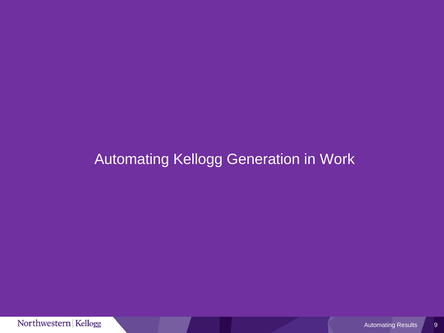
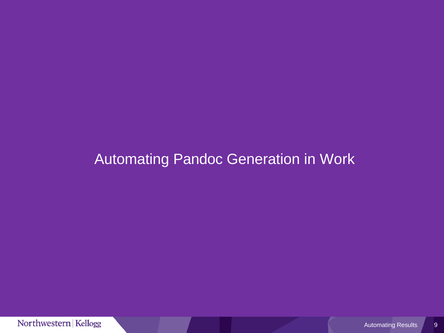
Kellogg: Kellogg -> Pandoc (198, 159)
